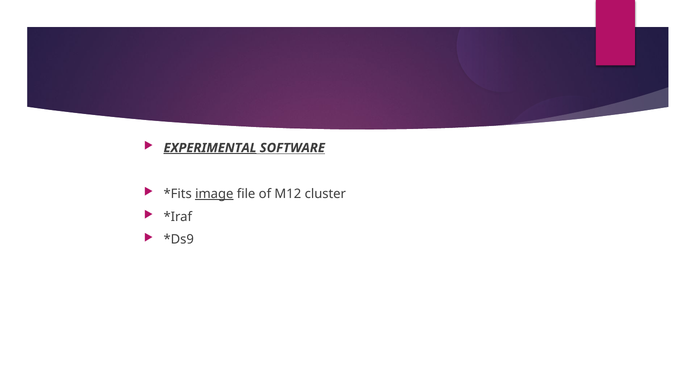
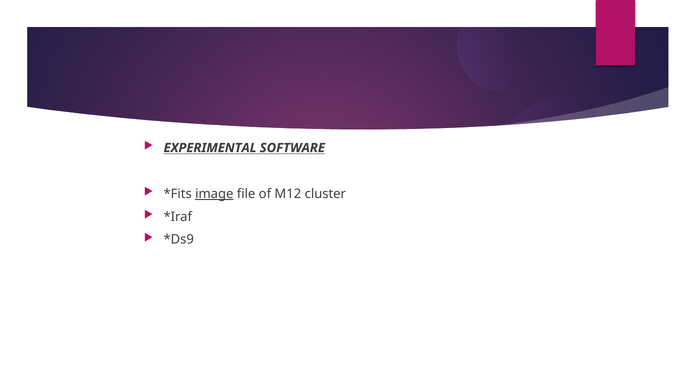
EXPERIMENTAL underline: present -> none (210, 148)
